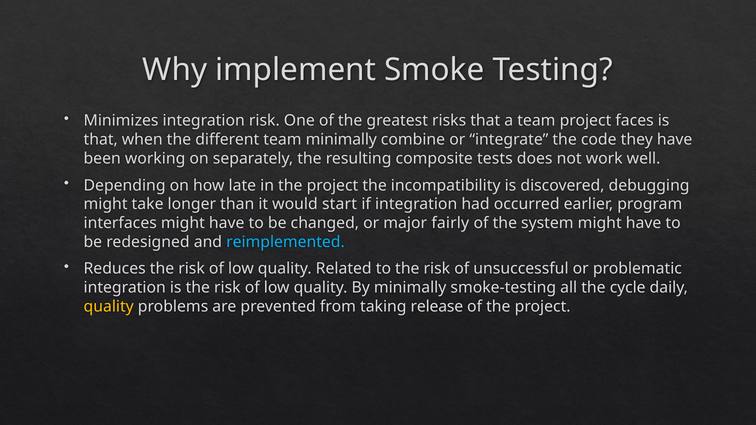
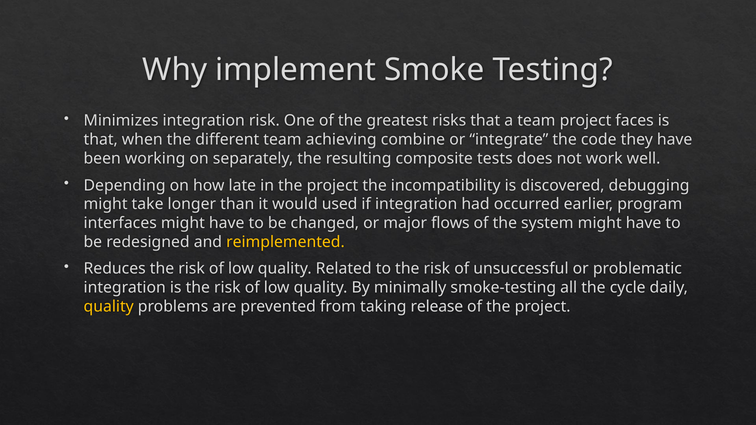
team minimally: minimally -> achieving (341, 140)
start: start -> used (340, 204)
fairly: fairly -> flows (450, 223)
reimplemented colour: light blue -> yellow (285, 242)
